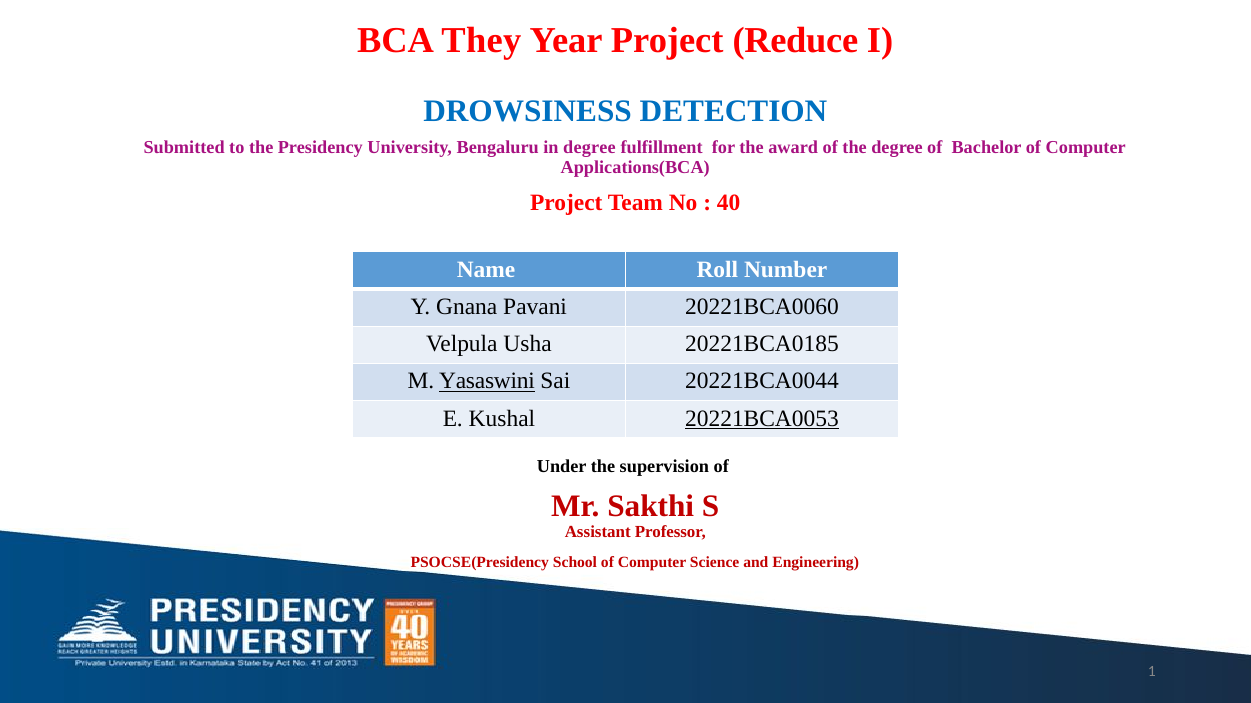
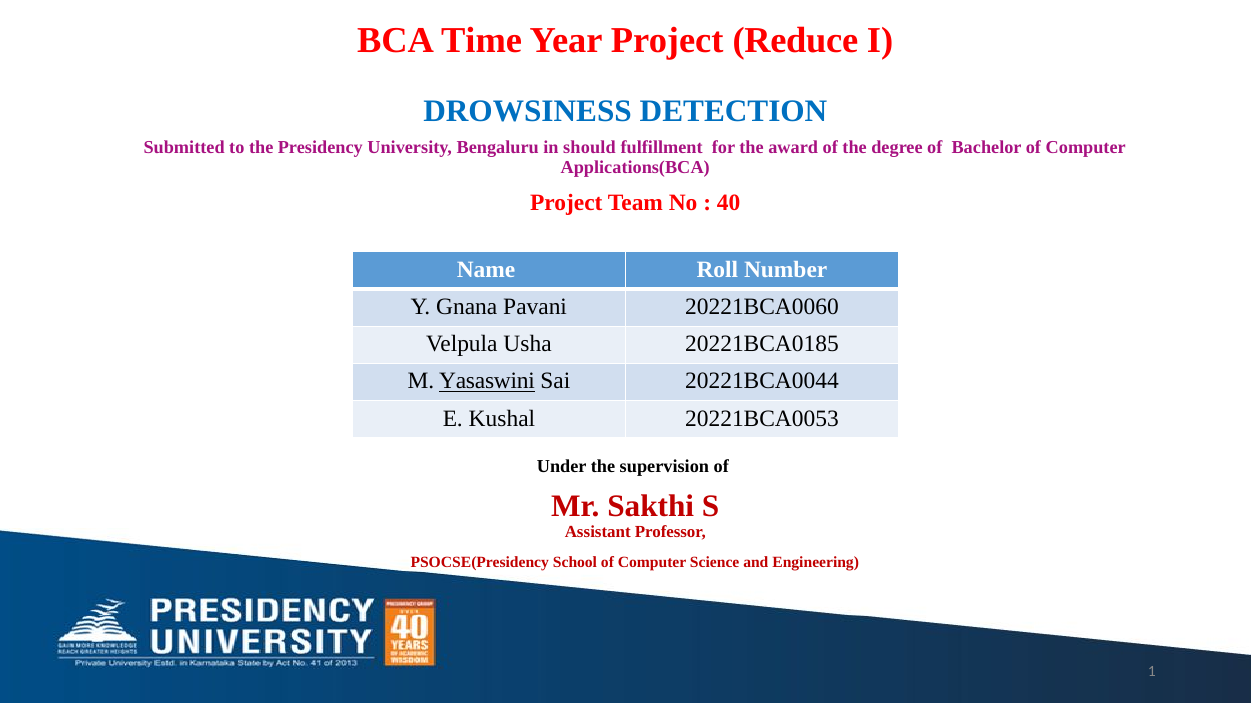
They: They -> Time (482, 41)
in degree: degree -> should (589, 147)
20221BCA0053 underline: present -> none (762, 419)
